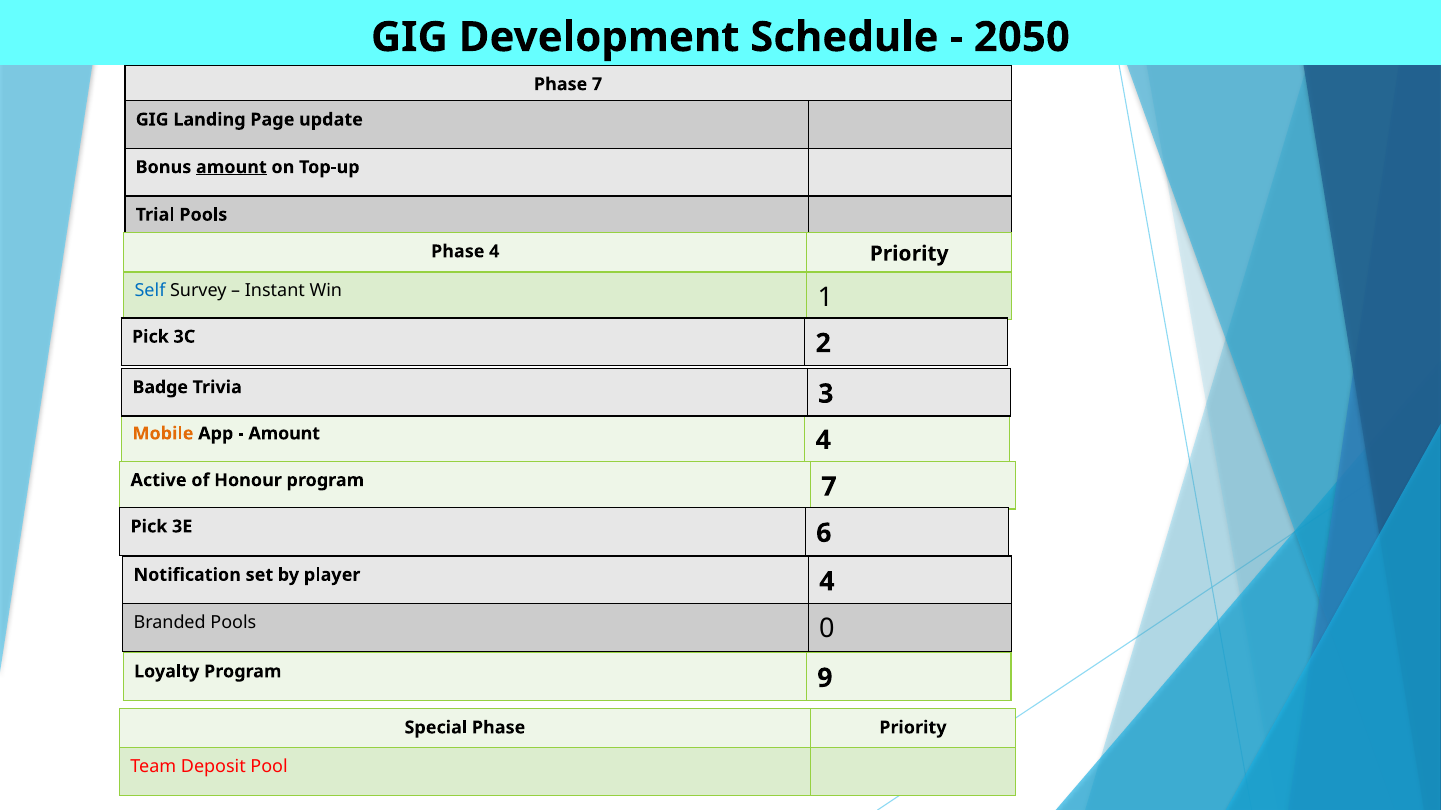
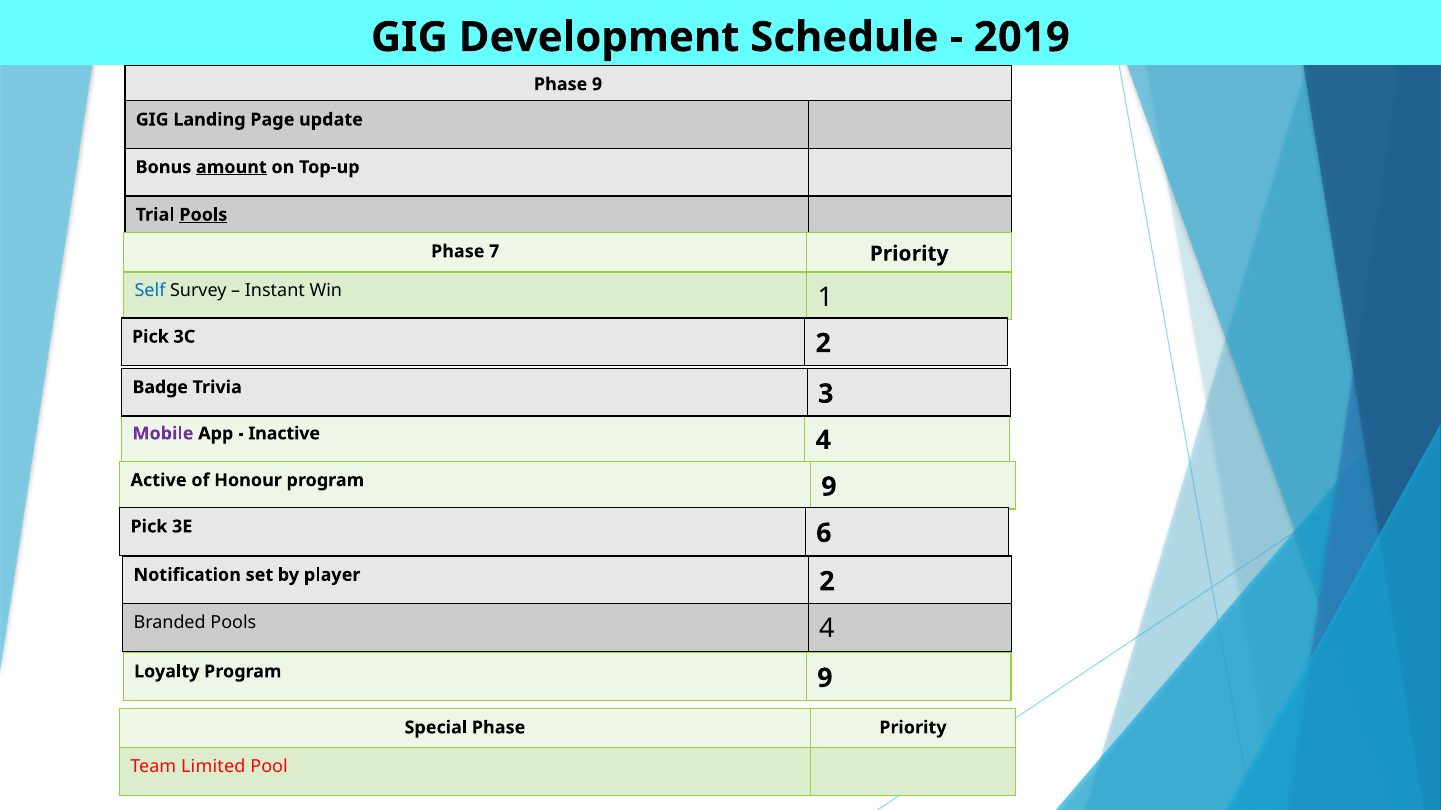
2050: 2050 -> 2019 (1022, 37)
Phase 7: 7 -> 9 (597, 84)
Pools underline: none -> present (203, 215)
Phase 4: 4 -> 7 (494, 252)
Mobile colour: orange -> purple (163, 434)
Amount: Amount -> Inactive (284, 434)
Honour program 7: 7 -> 9 (829, 487)
player 4: 4 -> 2 (827, 582)
Pools 0: 0 -> 4 (827, 629)
Deposit: Deposit -> Limited (213, 767)
